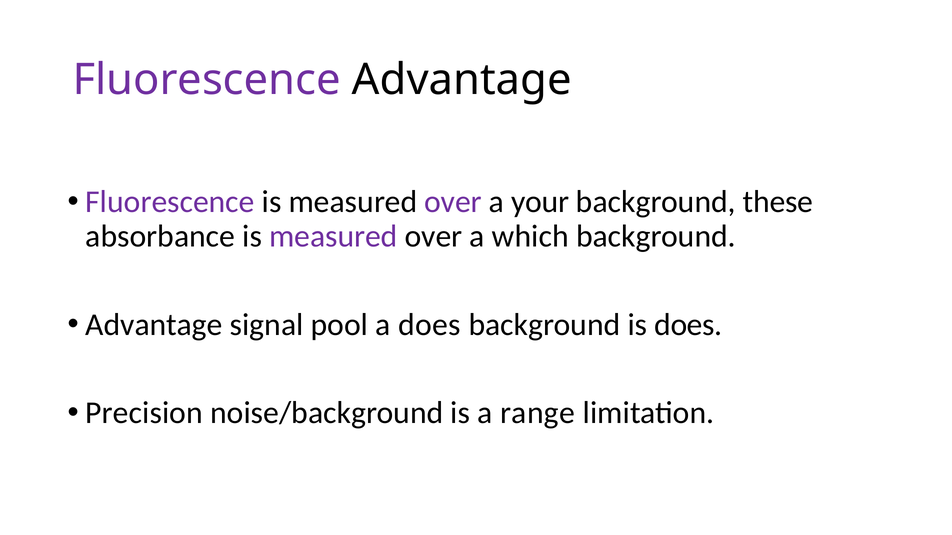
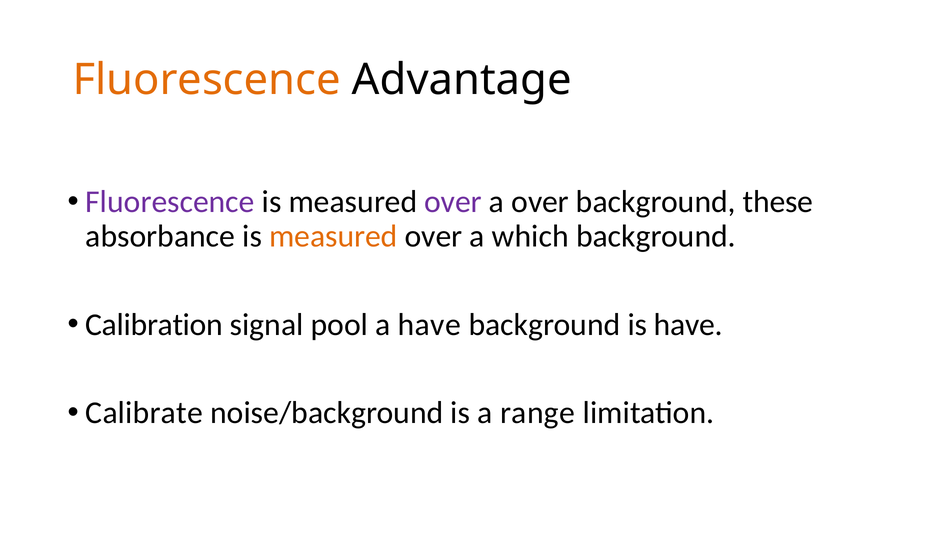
Fluorescence colour: purple -> orange (207, 80)
a your: your -> over (540, 202)
measured colour: purple -> orange (333, 236)
Advantage: Advantage -> Calibration (154, 325)
a does: does -> have (429, 325)
is does: does -> have (688, 325)
Precision: Precision -> Calibrate (144, 413)
